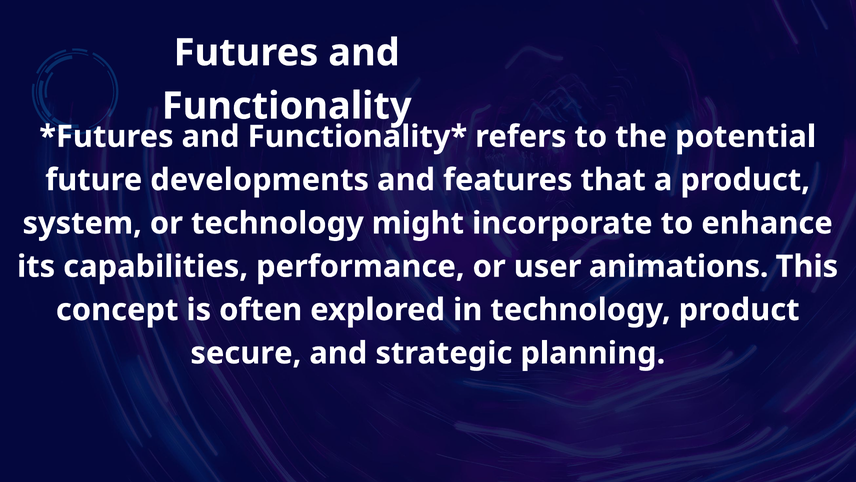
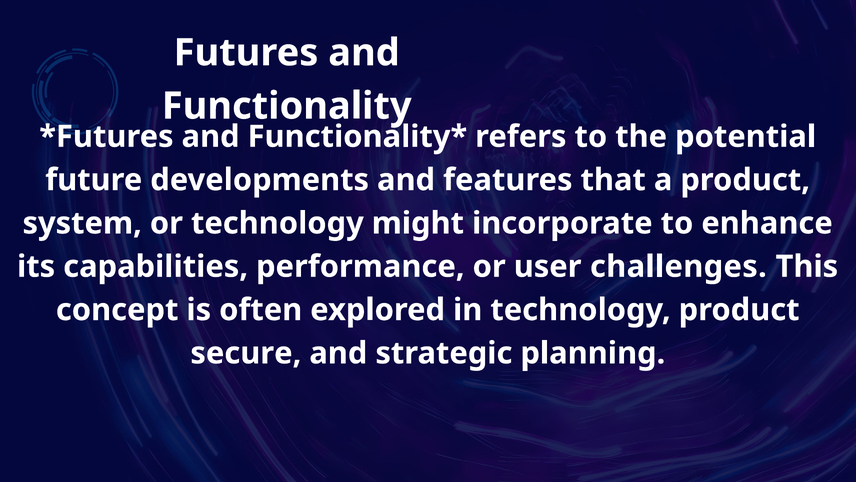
animations: animations -> challenges (678, 266)
